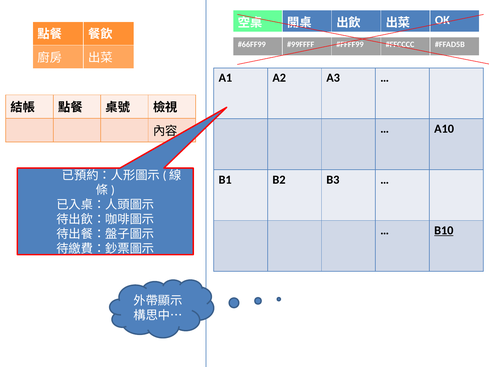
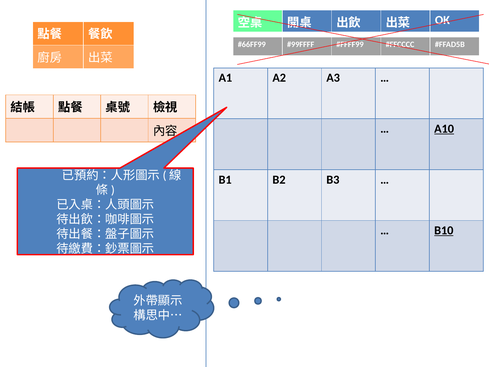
A10 underline: none -> present (444, 129)
